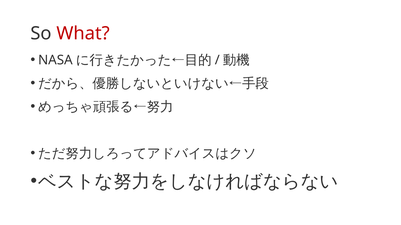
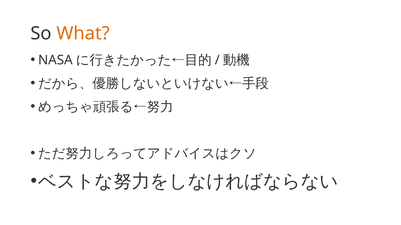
What colour: red -> orange (83, 34)
